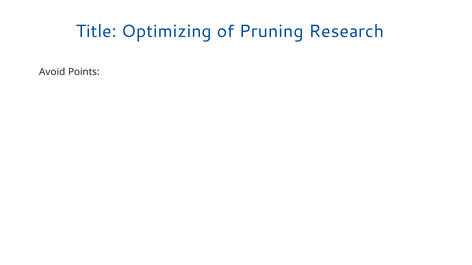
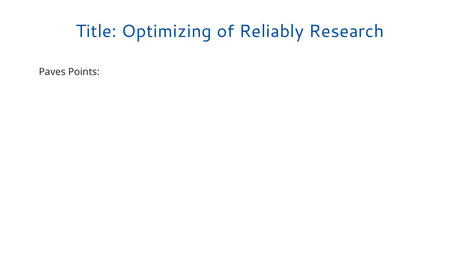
Pruning: Pruning -> Reliably (272, 31)
Avoid: Avoid -> Paves (52, 72)
